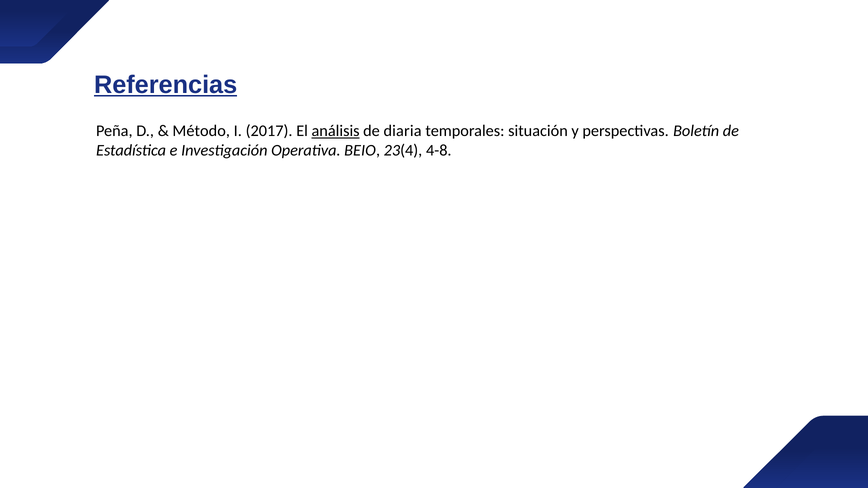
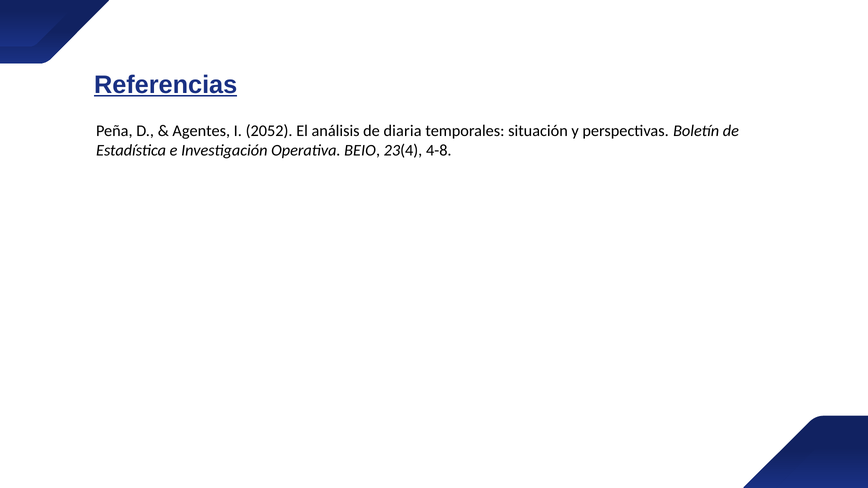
Método: Método -> Agentes (201, 131)
2017: 2017 -> 2052 (269, 131)
análisis underline: present -> none (336, 131)
